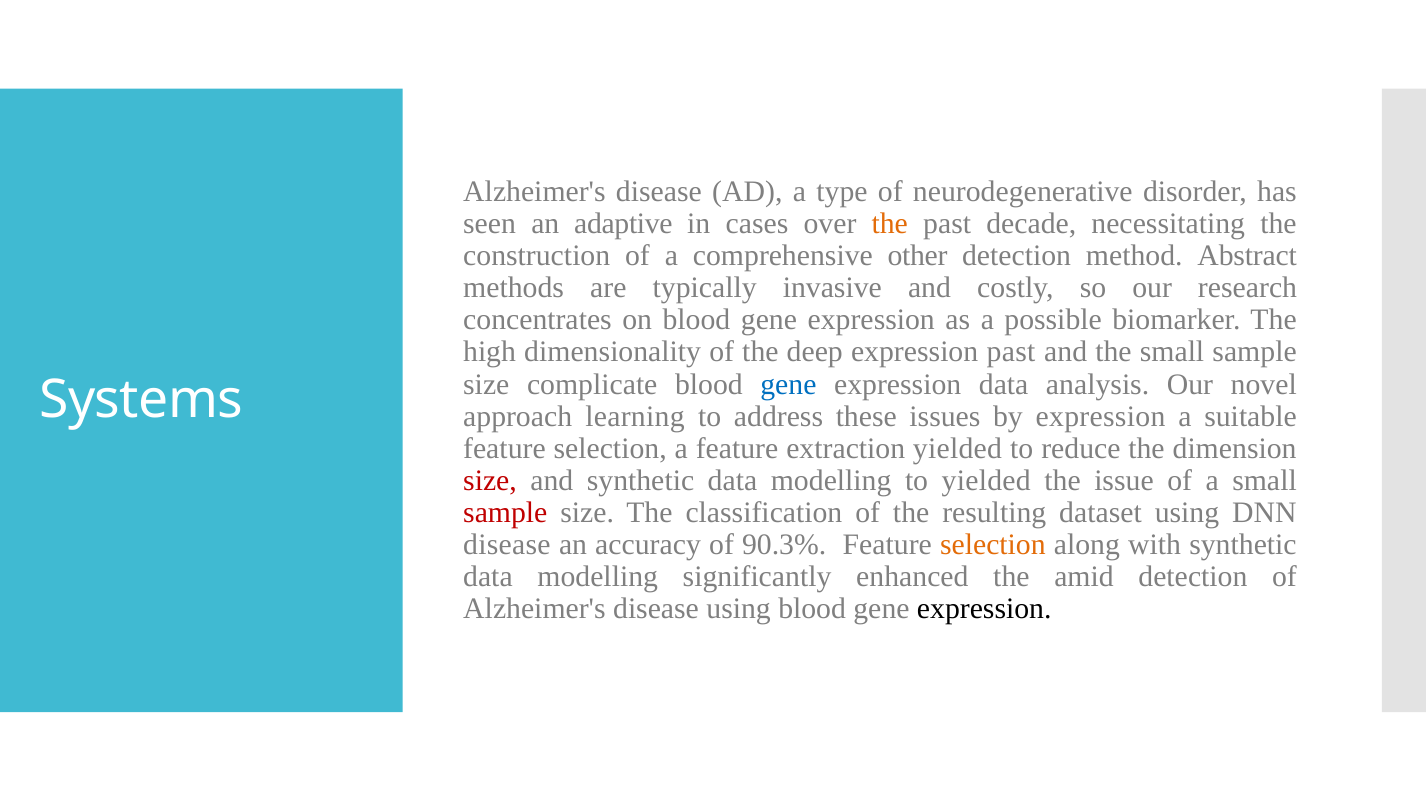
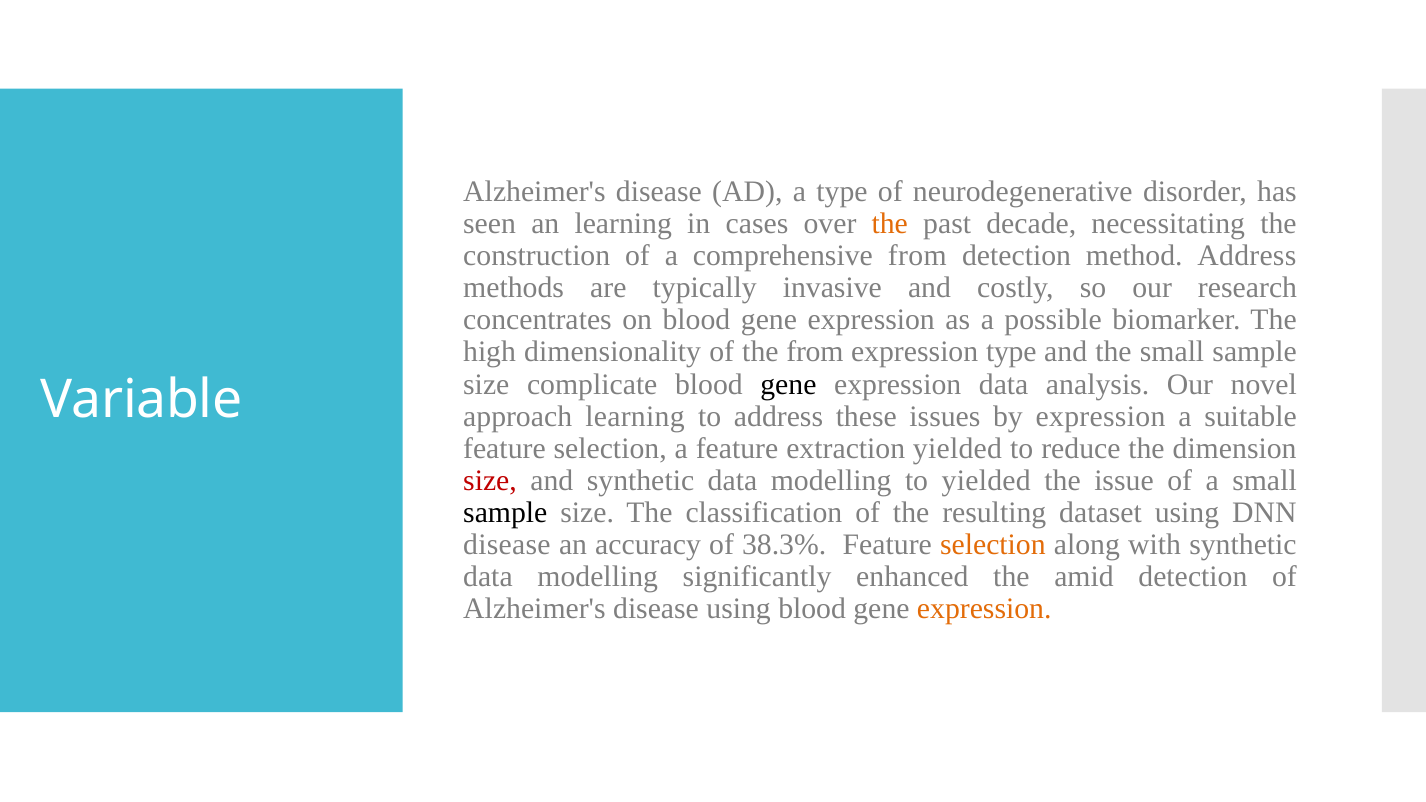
an adaptive: adaptive -> learning (623, 224)
comprehensive other: other -> from (917, 256)
method Abstract: Abstract -> Address (1247, 256)
the deep: deep -> from (815, 352)
expression past: past -> type (1011, 352)
gene colour: blue -> black (788, 384)
Systems: Systems -> Variable (141, 400)
sample colour: red -> black (505, 513)
90.3%: 90.3% -> 38.3% (784, 545)
expression colour: black -> orange (984, 609)
